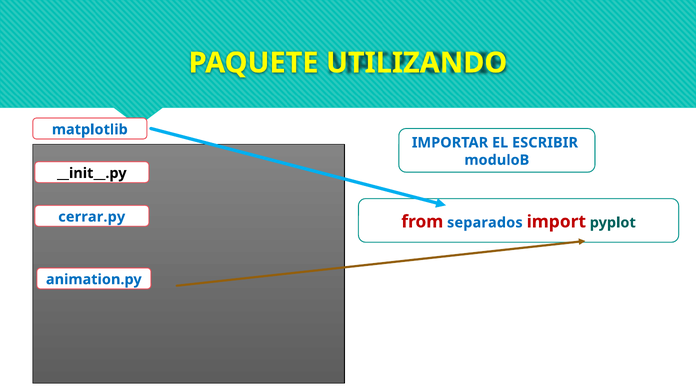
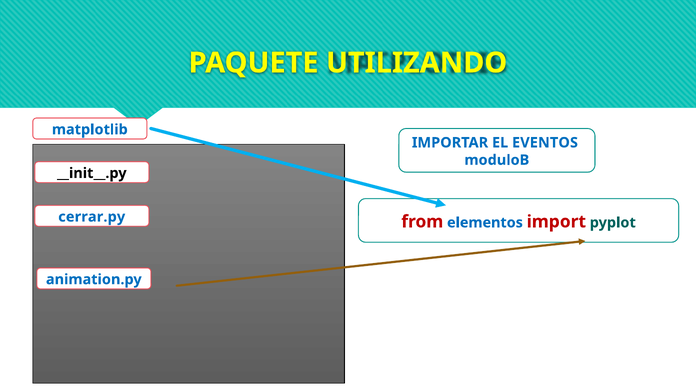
ESCRIBIR: ESCRIBIR -> EVENTOS (545, 143)
separados: separados -> elementos (485, 223)
